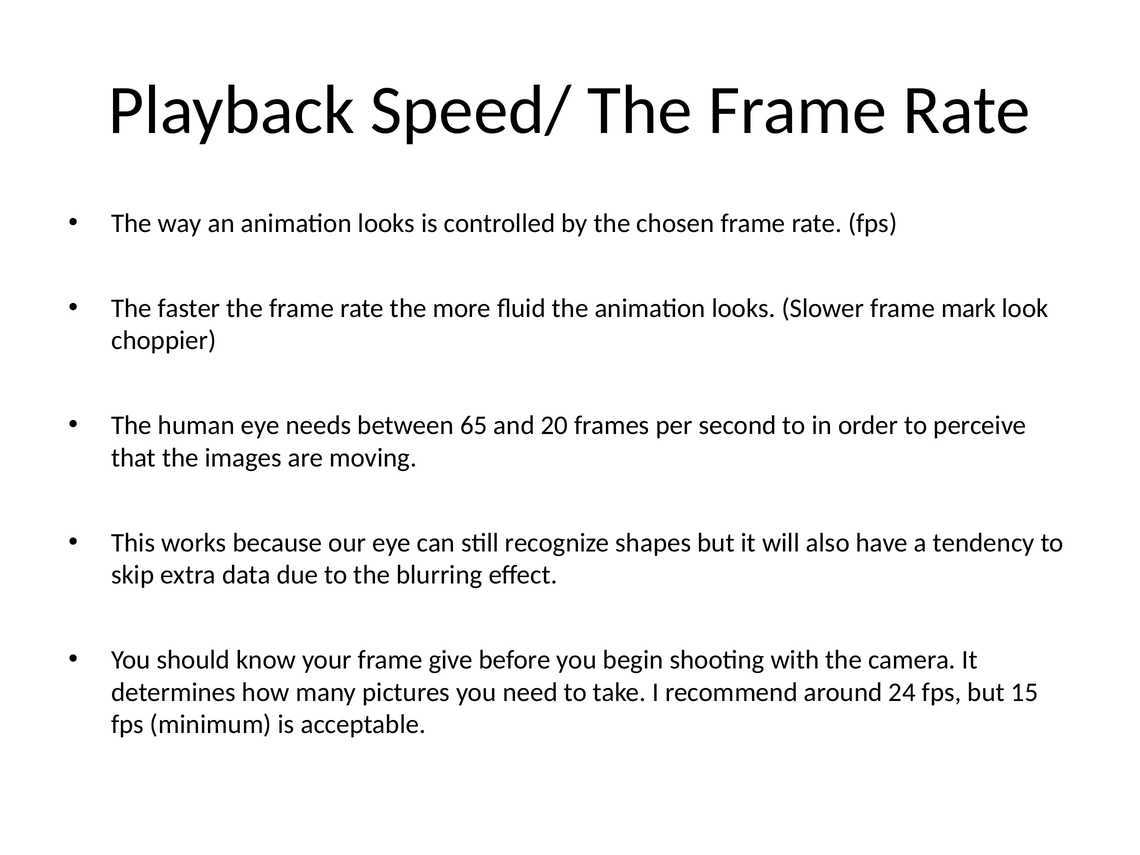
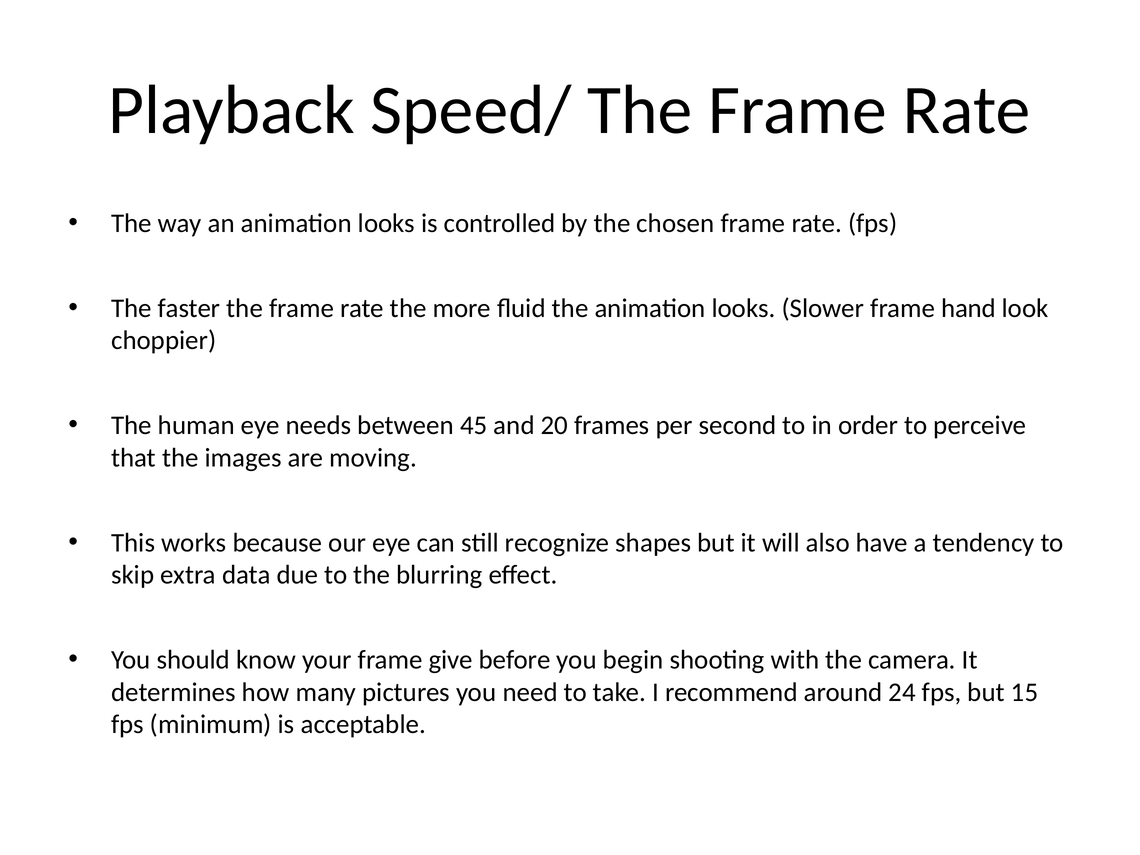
mark: mark -> hand (969, 308)
65: 65 -> 45 (474, 425)
